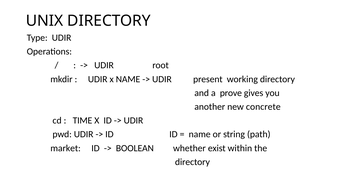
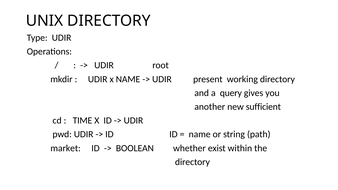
prove: prove -> query (231, 93)
concrete: concrete -> sufficient (263, 107)
